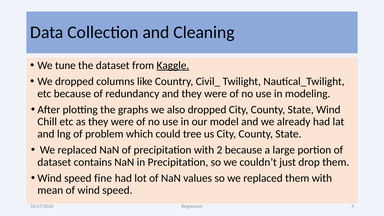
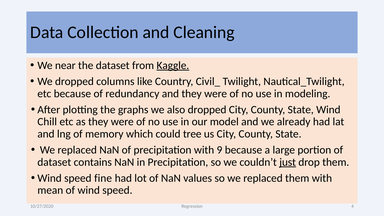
tune: tune -> near (65, 65)
problem: problem -> memory (104, 134)
2: 2 -> 9 (220, 150)
just underline: none -> present (288, 162)
